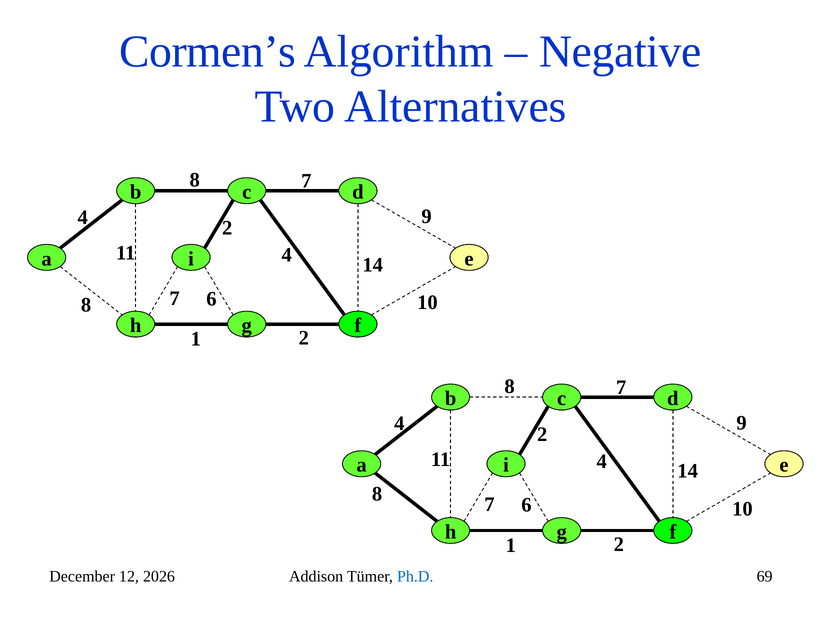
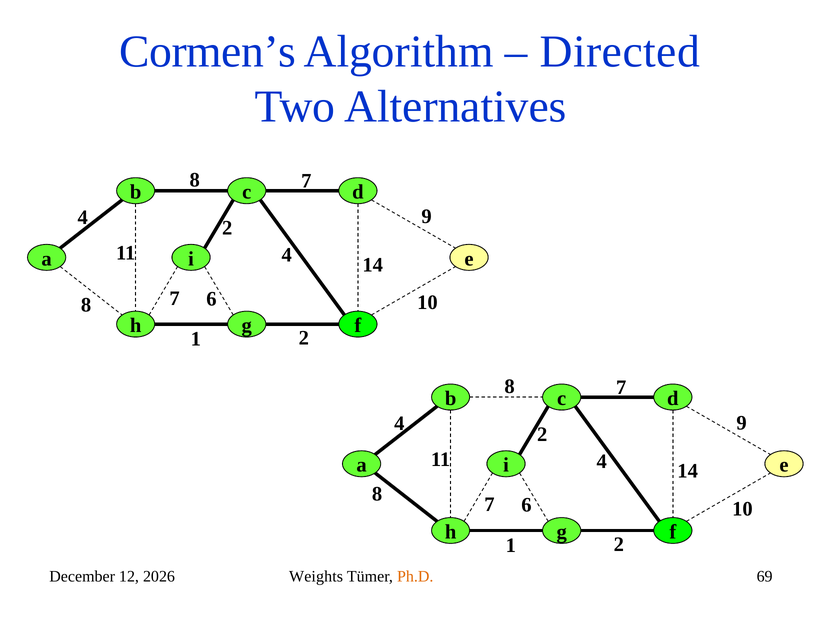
Negative: Negative -> Directed (620, 52)
Addison: Addison -> Weights (316, 576)
Ph.D colour: blue -> orange (415, 576)
